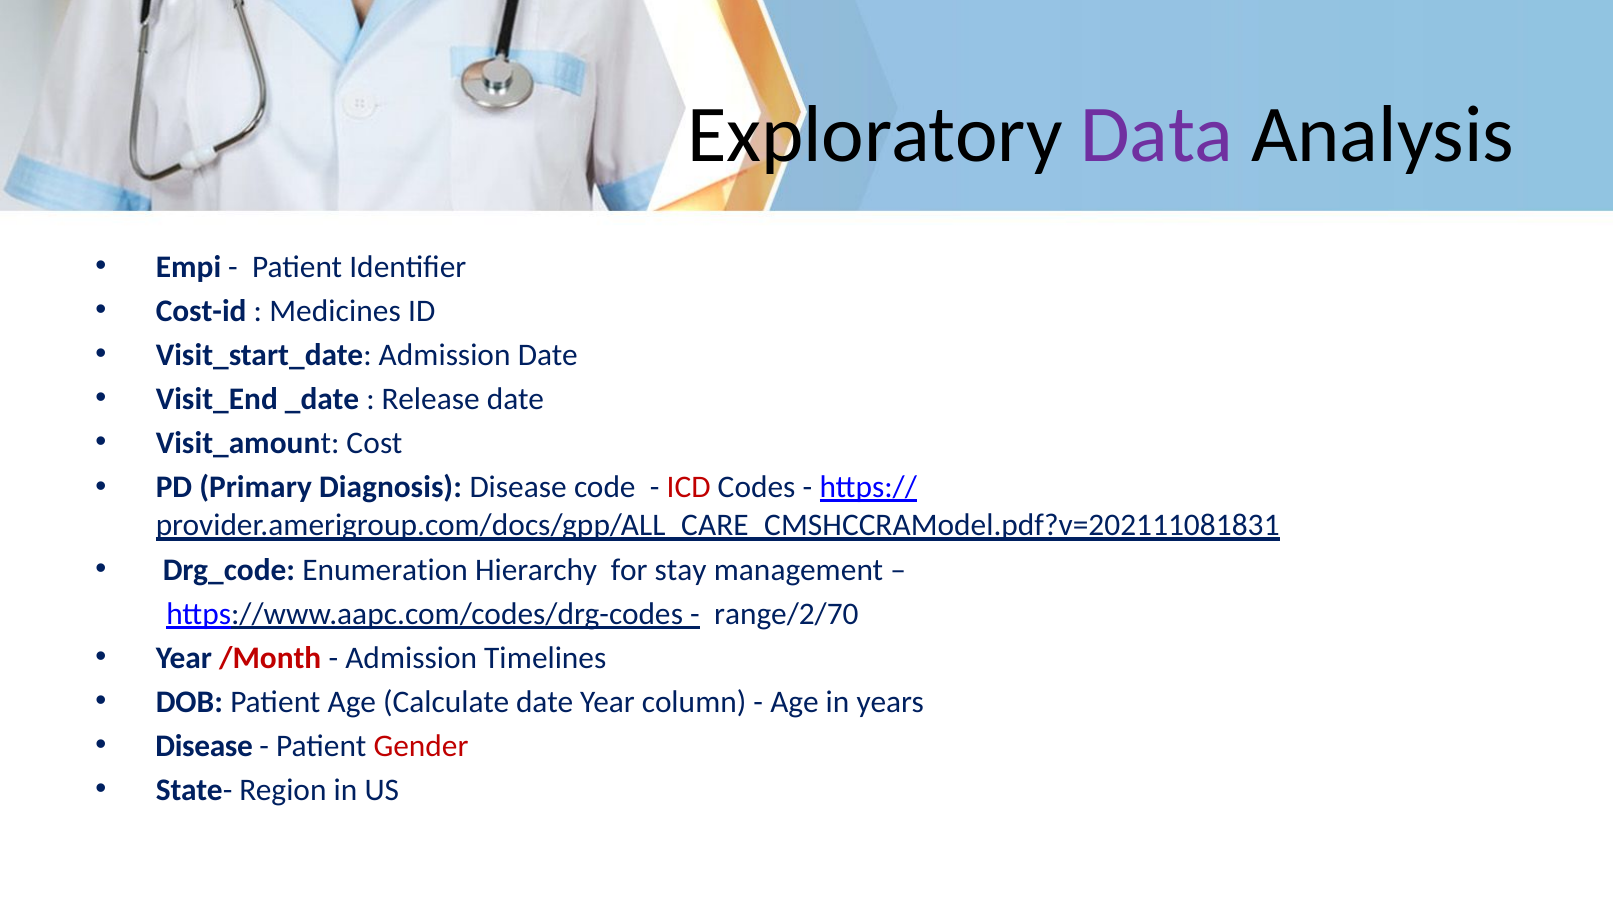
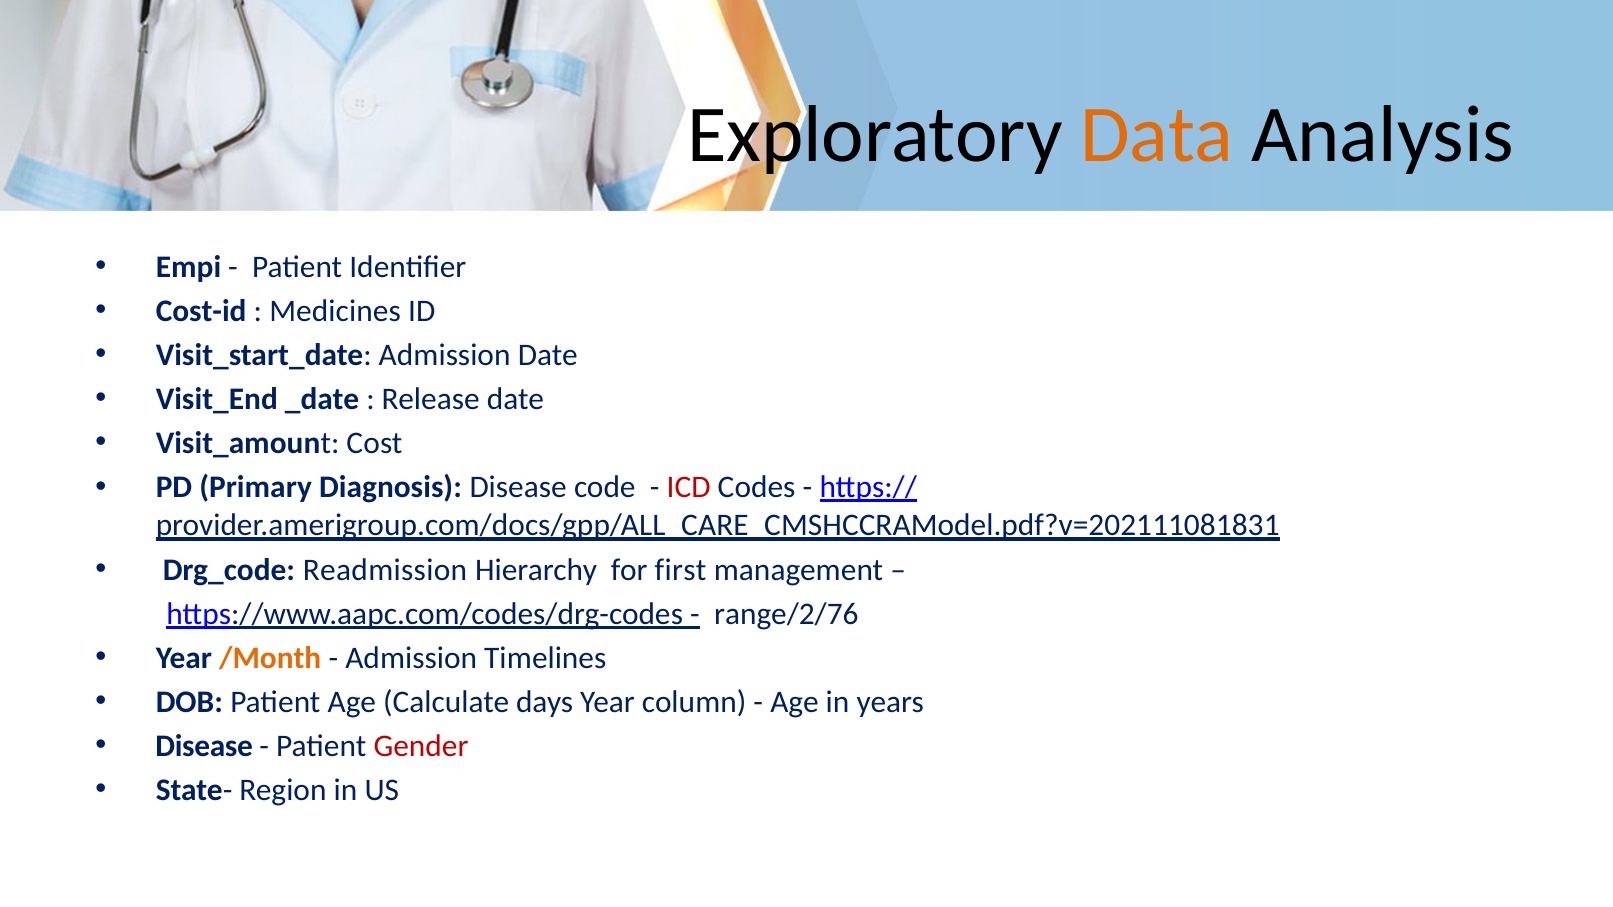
Data colour: purple -> orange (1157, 135)
Enumeration: Enumeration -> Readmission (385, 570)
stay: stay -> first (681, 570)
range/2/70: range/2/70 -> range/2/76 (786, 614)
/Month colour: red -> orange (270, 658)
Calculate date: date -> days (545, 702)
